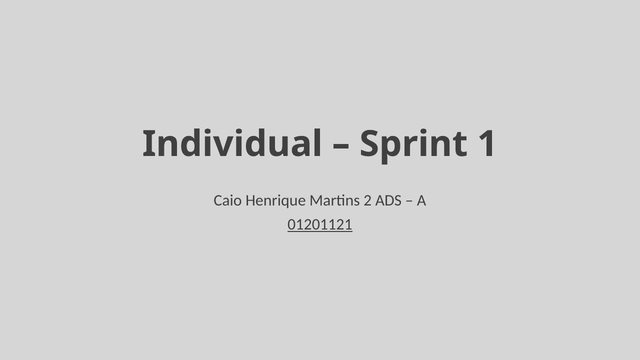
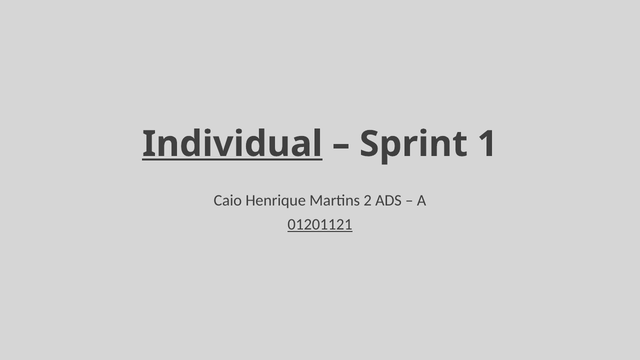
Individual underline: none -> present (232, 144)
